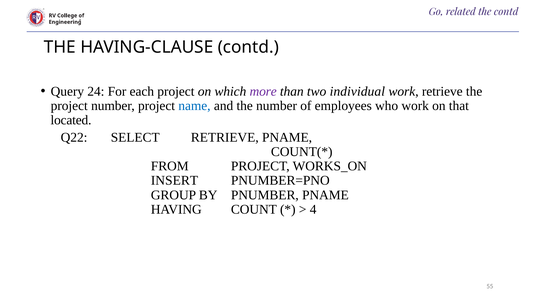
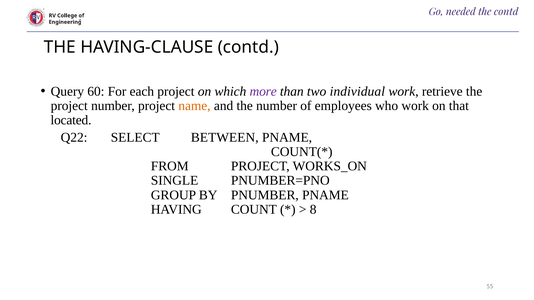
related: related -> needed (461, 12)
24: 24 -> 60 (96, 92)
name colour: blue -> orange (194, 106)
SELECT RETRIEVE: RETRIEVE -> BETWEEN (225, 138)
INSERT: INSERT -> SINGLE (175, 181)
4: 4 -> 8 (313, 210)
